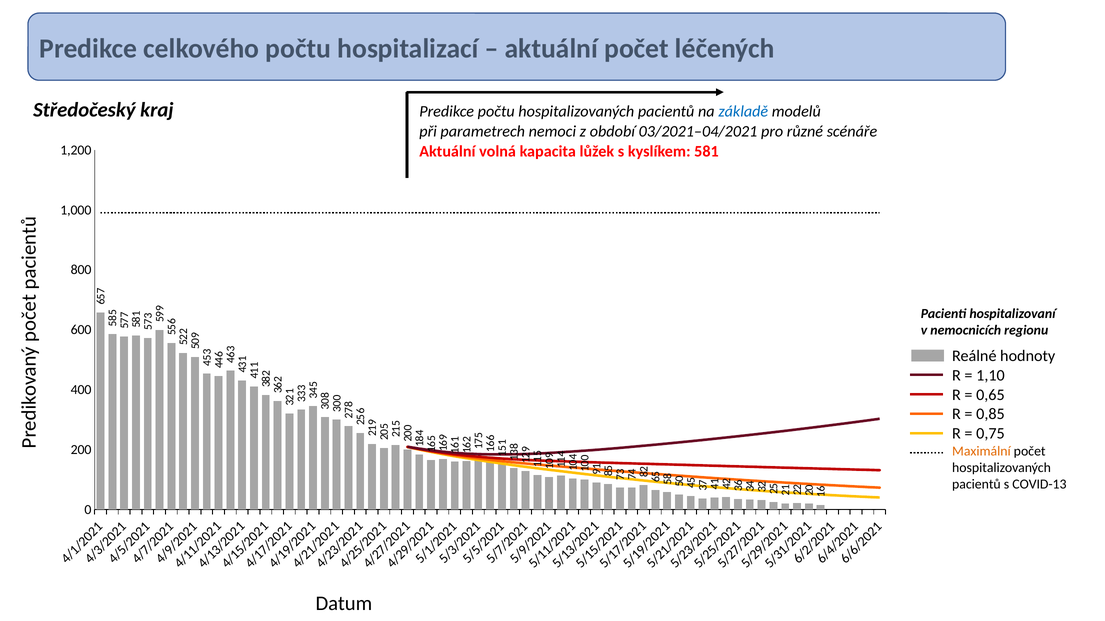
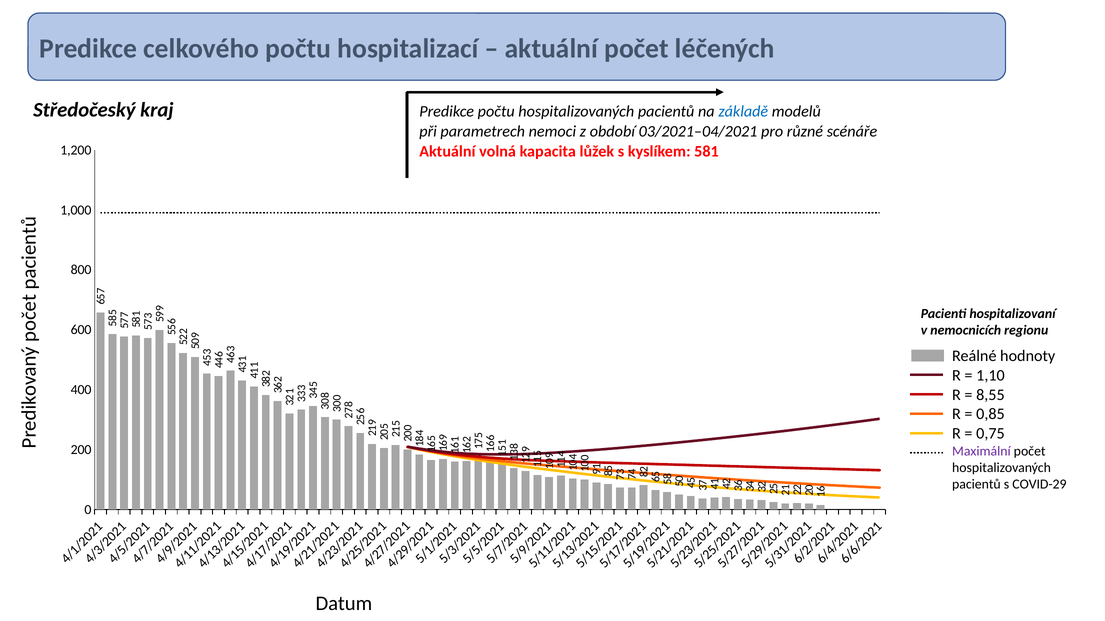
0,65: 0,65 -> 8,55 (990, 395)
Maximální colour: orange -> purple (981, 452)
COVID-13: COVID-13 -> COVID-29 (1039, 485)
